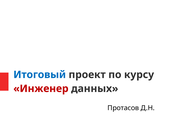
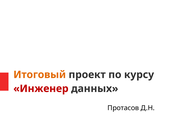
Итоговый colour: blue -> orange (40, 75)
